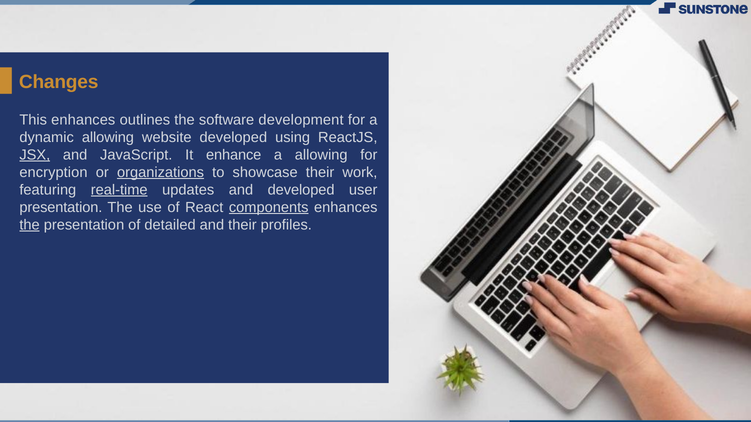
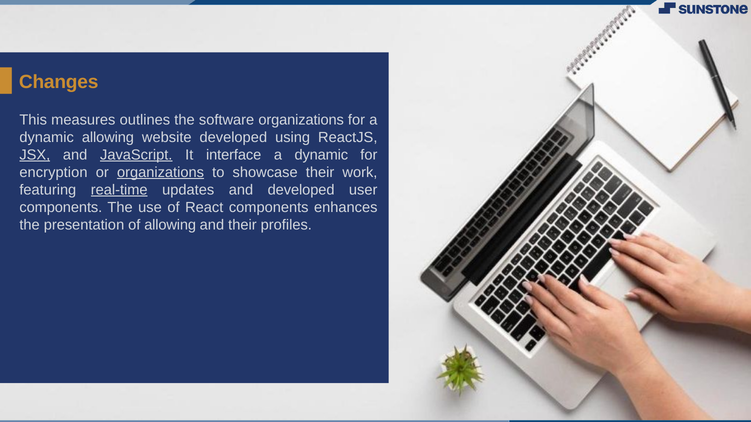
This enhances: enhances -> measures (83, 120)
software development: development -> organizations (301, 120)
JavaScript underline: none -> present (136, 155)
enhance: enhance -> interface (234, 155)
allowing: allowing -> dynamic (321, 155)
presentation: presentation -> components (61, 208)
components underline: present -> none (269, 208)
the underline: present -> none (30, 225)
of detailed: detailed -> allowing (170, 225)
